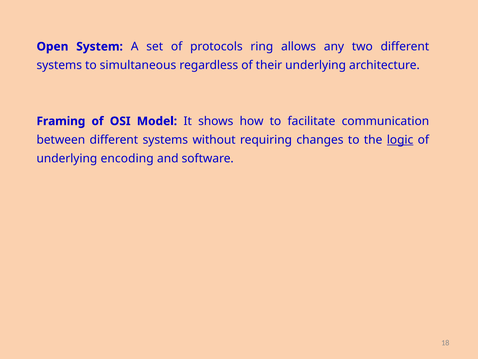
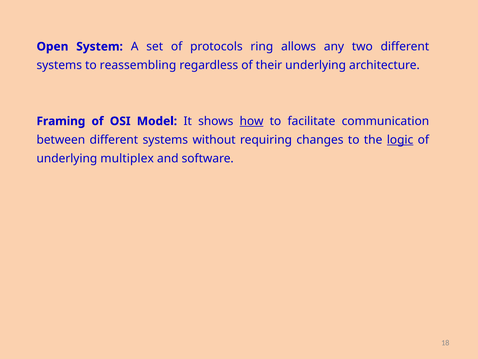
simultaneous: simultaneous -> reassembling (138, 65)
how underline: none -> present (252, 121)
encoding: encoding -> multiplex (127, 158)
